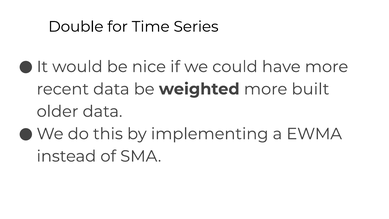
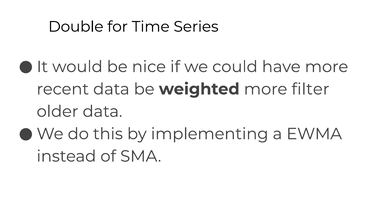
built: built -> filter (310, 89)
